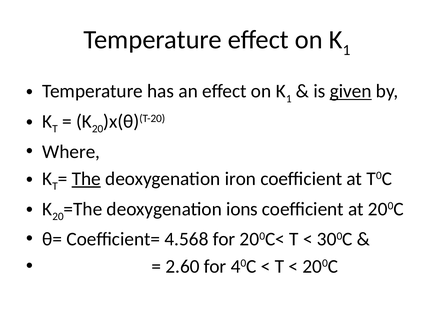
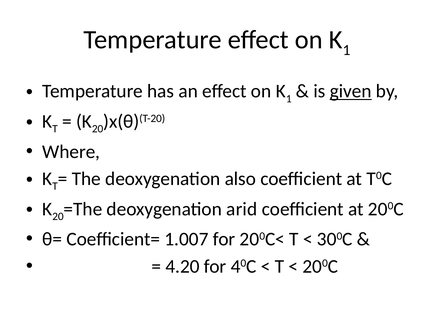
The underline: present -> none (86, 178)
iron: iron -> also (240, 178)
ions: ions -> arid (242, 209)
4.568: 4.568 -> 1.007 (187, 239)
2.60: 2.60 -> 4.20 (182, 266)
